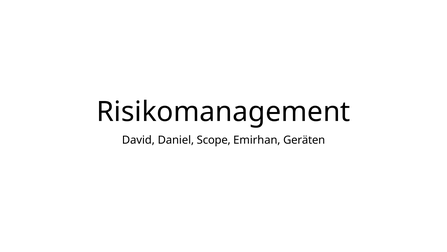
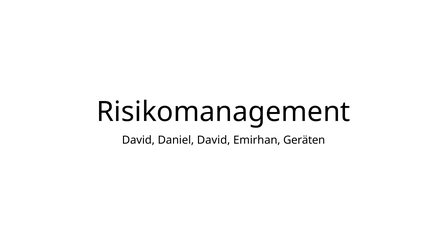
Daniel Scope: Scope -> David (214, 140)
